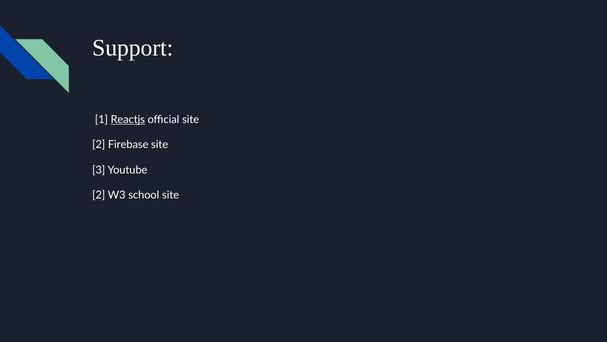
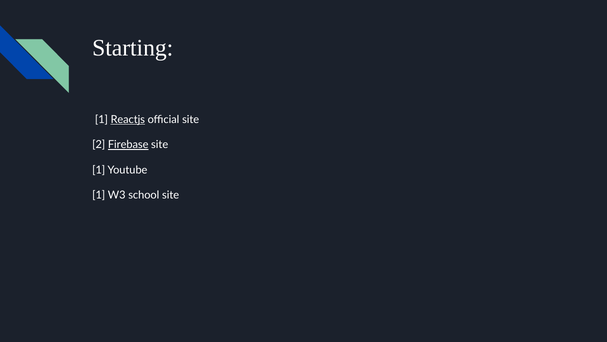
Support: Support -> Starting (133, 48)
Firebase underline: none -> present (128, 145)
3: 3 -> 1 (99, 170)
2: 2 -> 1 (99, 195)
